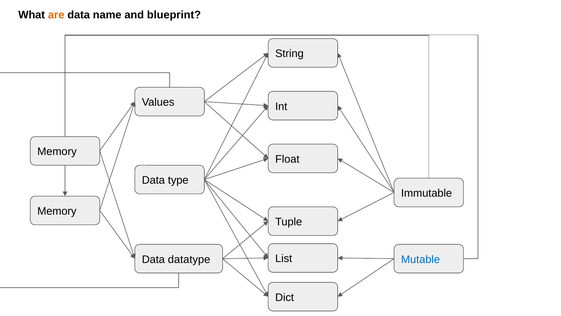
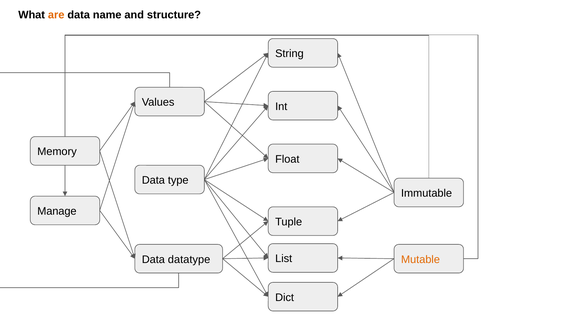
blueprint: blueprint -> structure (174, 15)
Memory: Memory -> Manage (57, 211)
Mutable colour: blue -> orange (420, 259)
